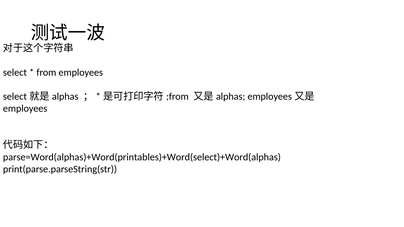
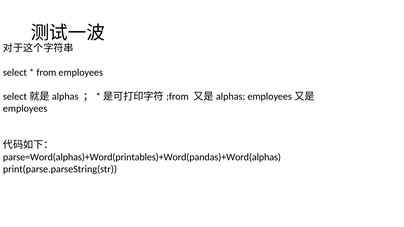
parse=Word(alphas)+Word(printables)+Word(select)+Word(alphas: parse=Word(alphas)+Word(printables)+Word(select)+Word(alphas -> parse=Word(alphas)+Word(printables)+Word(pandas)+Word(alphas (142, 157)
